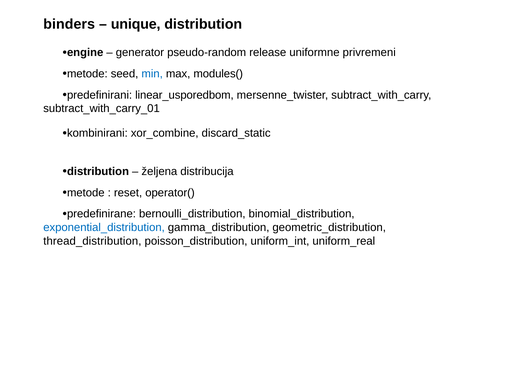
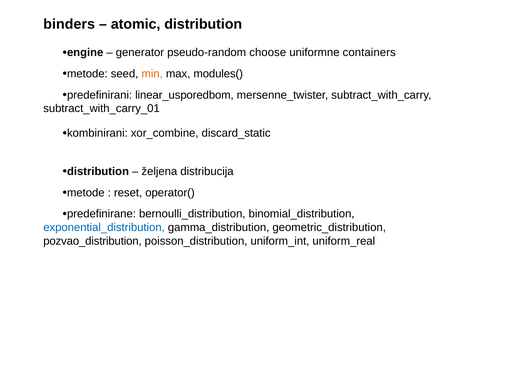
unique: unique -> atomic (136, 24)
release: release -> choose (268, 53)
privremeni: privremeni -> containers (369, 53)
min colour: blue -> orange (152, 74)
thread_distribution: thread_distribution -> pozvao_distribution (92, 241)
